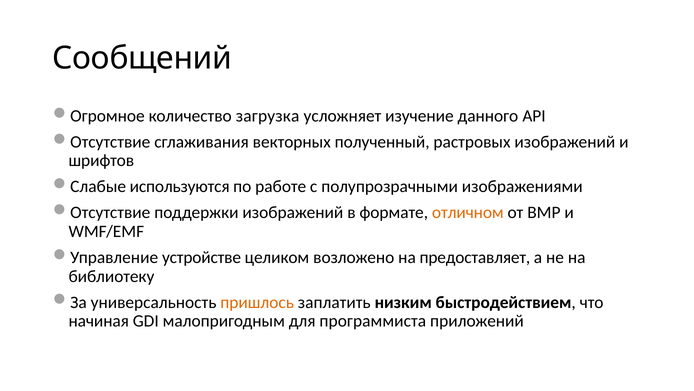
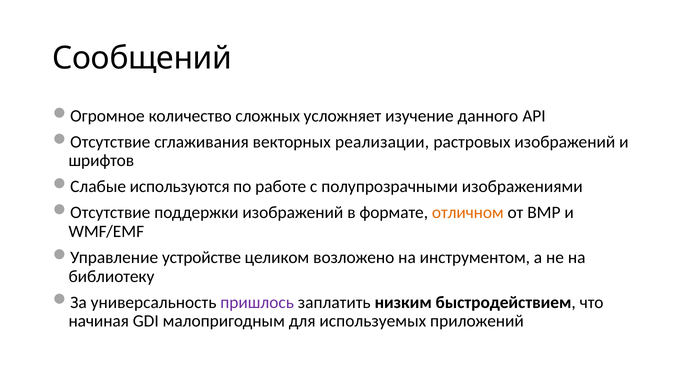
загрузка: загрузка -> сложных (268, 116)
полученный: полученный -> реализации (382, 142)
предоставляет: предоставляет -> инструментом (475, 257)
пришлось colour: orange -> purple (257, 302)
программиста: программиста -> используемых (373, 321)
